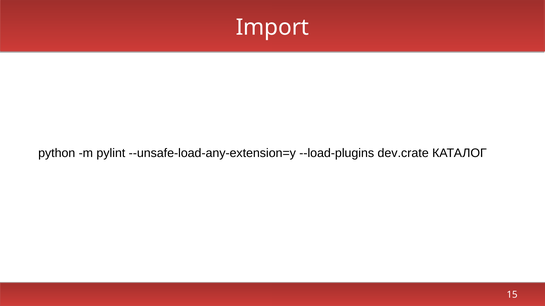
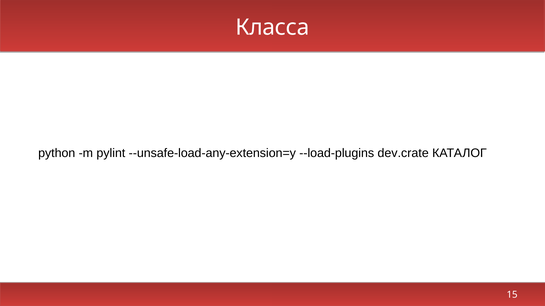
Import: Import -> Класса (272, 27)
